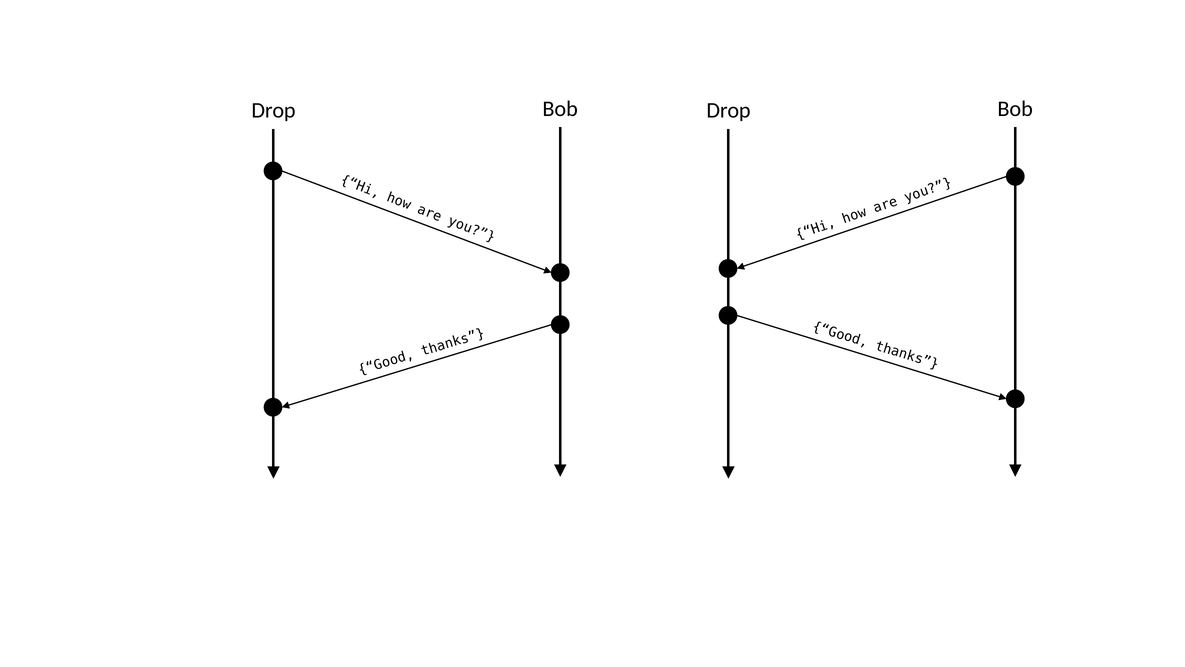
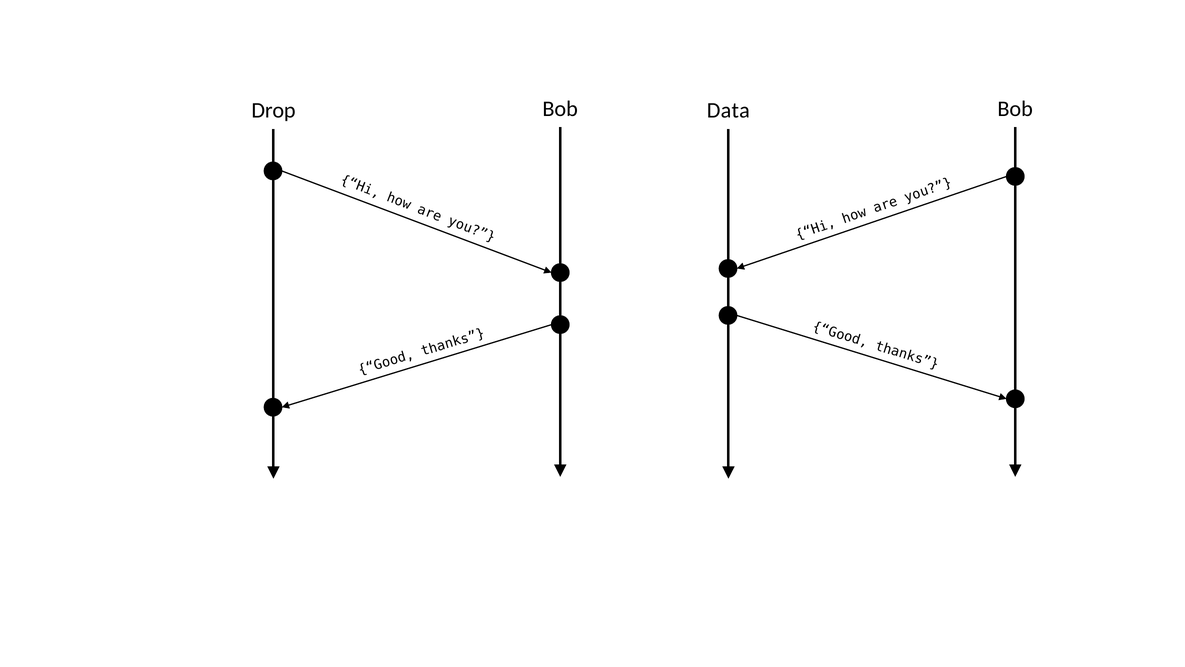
Drop: Drop -> Data (728, 111)
